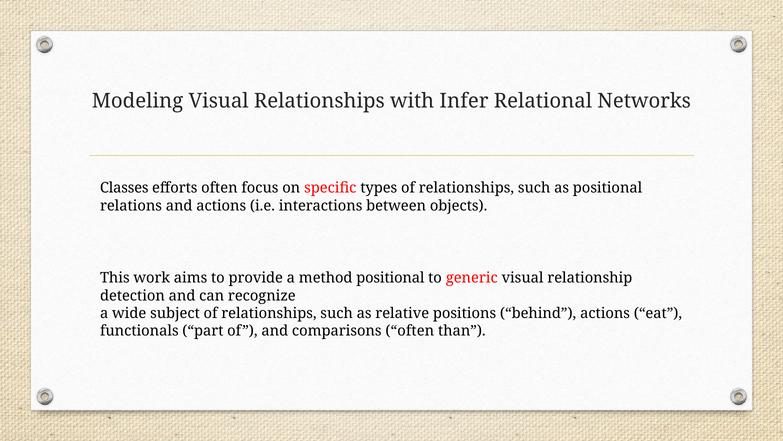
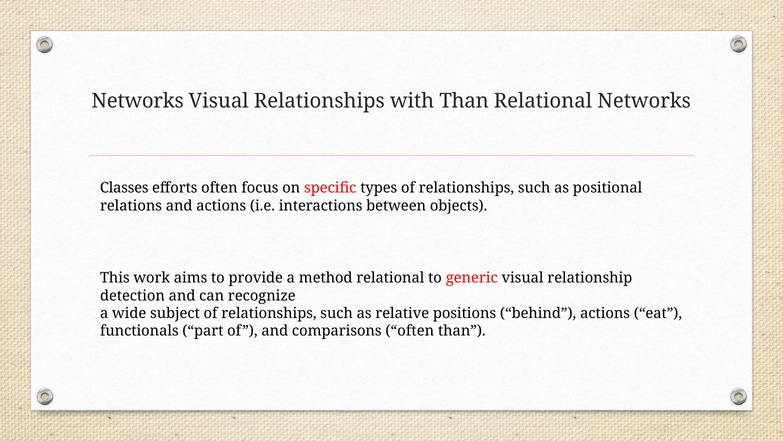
Modeling: Modeling -> Networks (138, 101)
with Infer: Infer -> Than (464, 101)
method positional: positional -> relational (390, 278)
